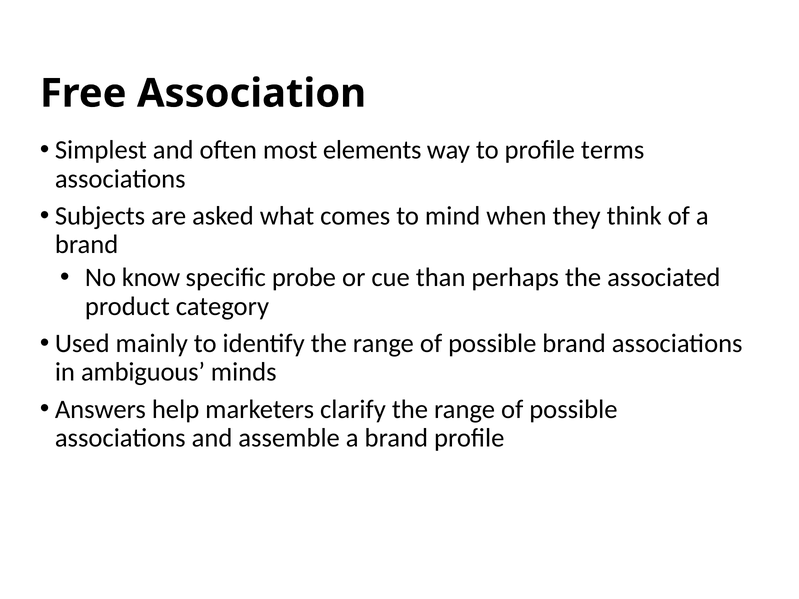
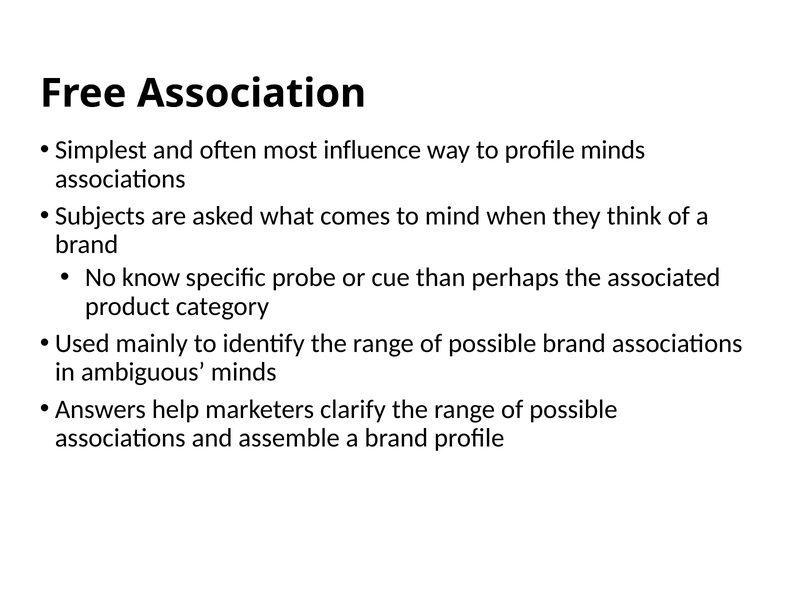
elements: elements -> influence (372, 150)
profile terms: terms -> minds (613, 150)
